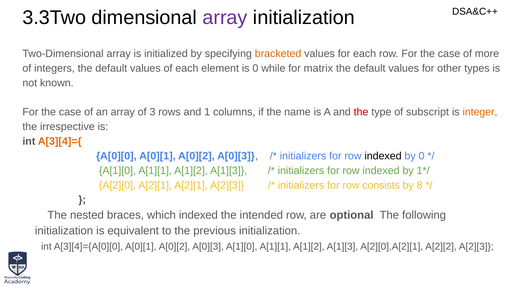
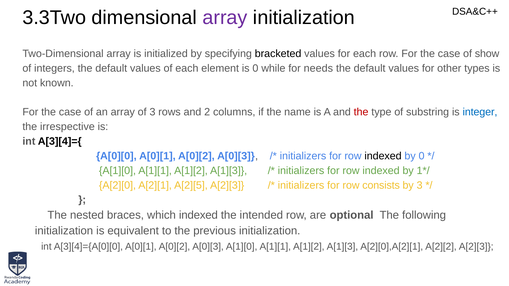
bracketed colour: orange -> black (278, 54)
more: more -> show (487, 54)
matrix: matrix -> needs (318, 68)
1: 1 -> 2 (207, 112)
subscript: subscript -> substring (428, 112)
integer colour: orange -> blue (480, 112)
A[3][4]={ colour: orange -> black (60, 142)
A[2][1 A[2][1: A[2][1 -> A[2][5 (191, 185)
by 8: 8 -> 3 (420, 185)
